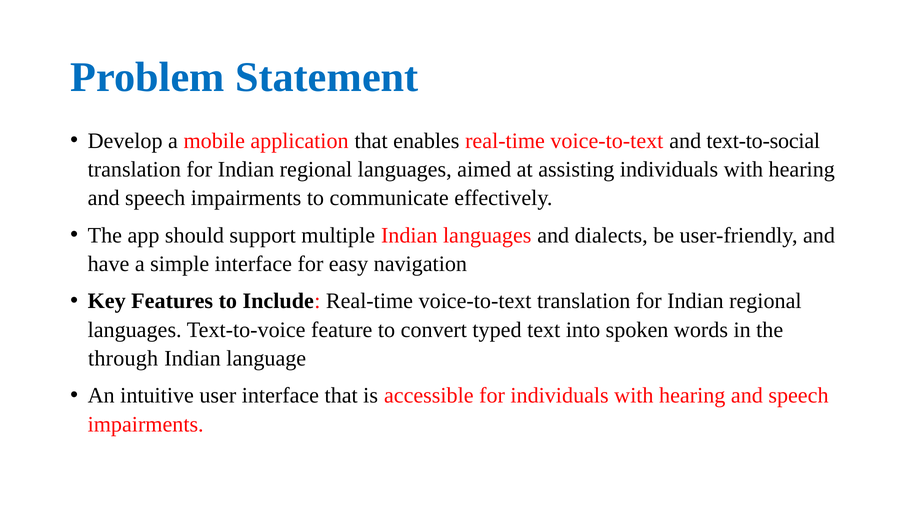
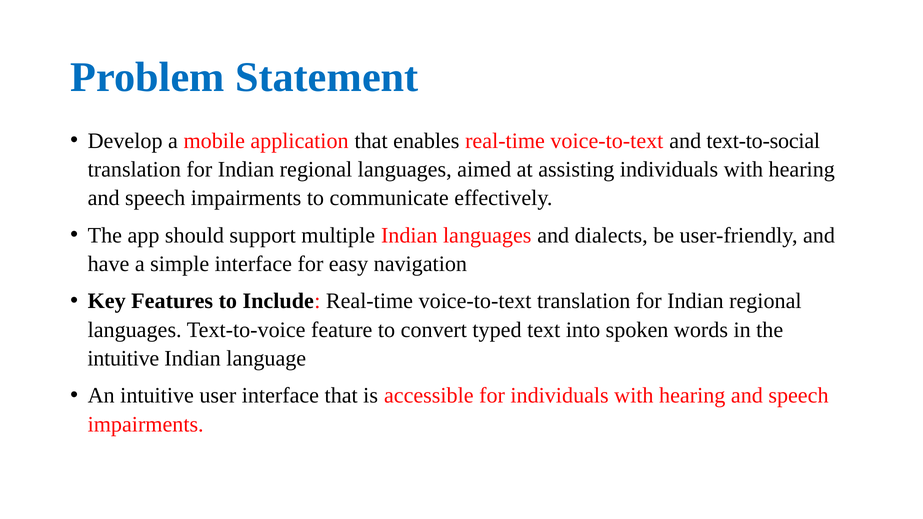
through: through -> intuitive (123, 359)
